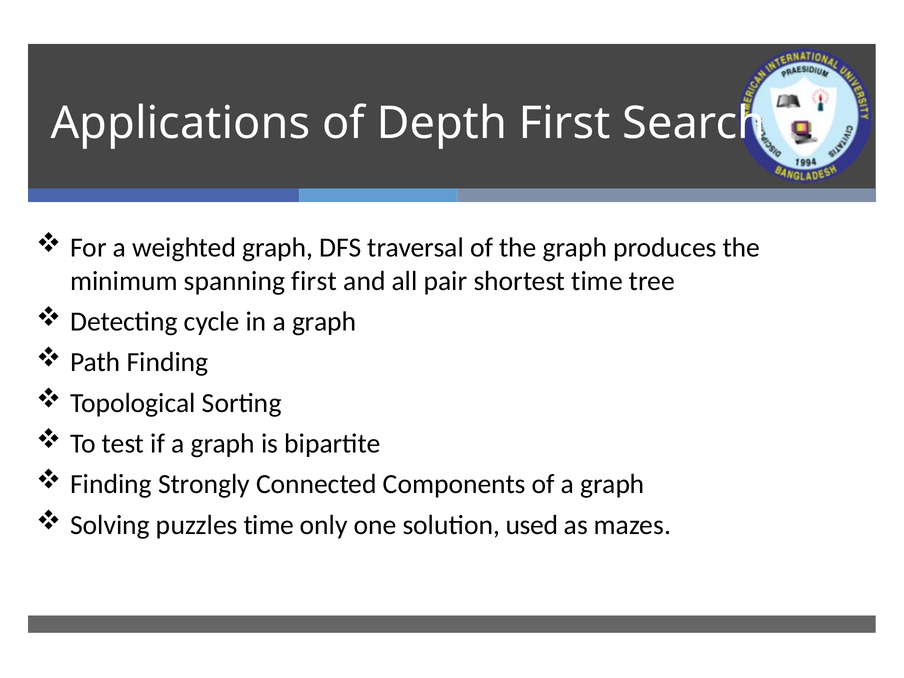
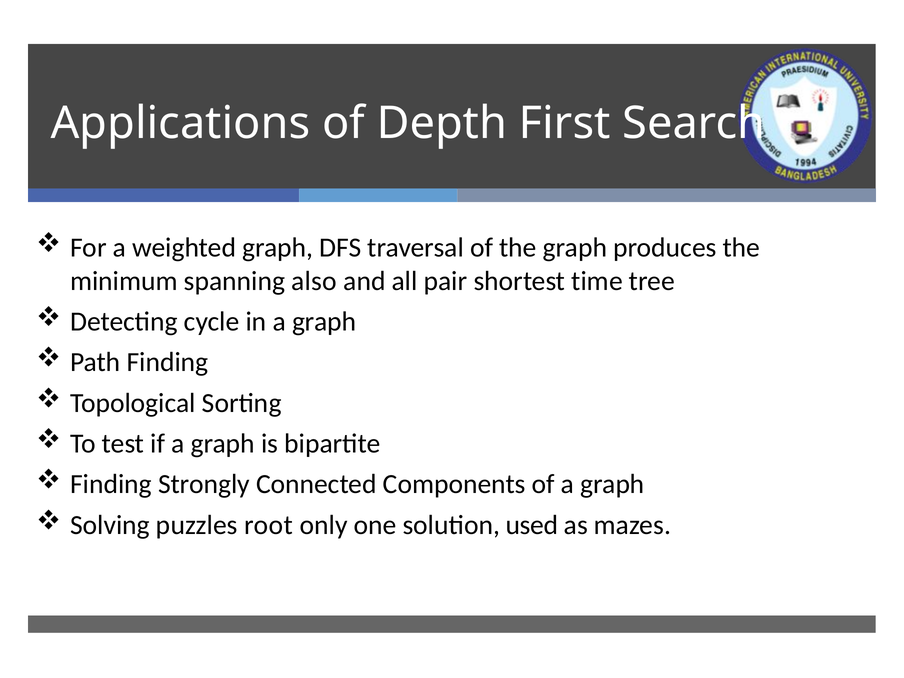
spanning first: first -> also (314, 281)
puzzles time: time -> root (268, 525)
